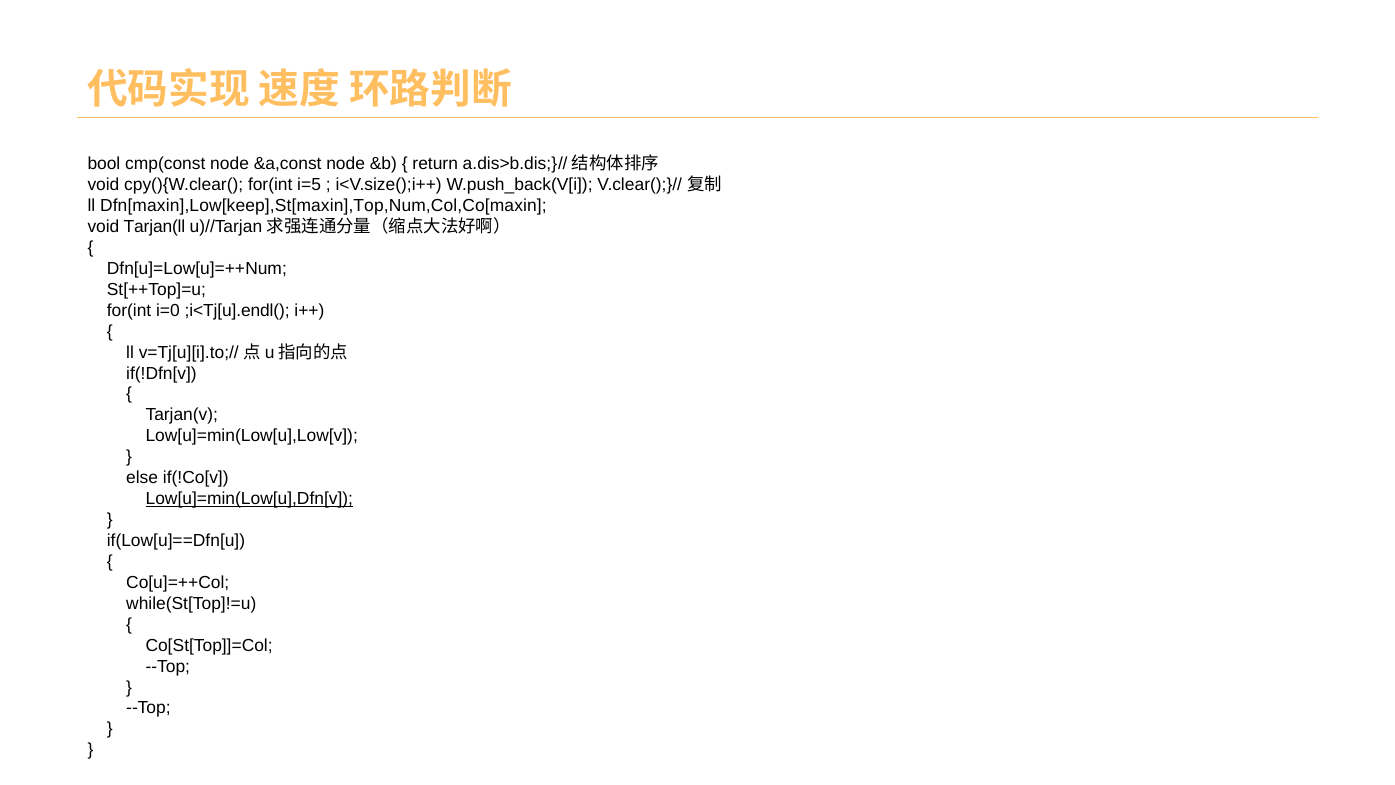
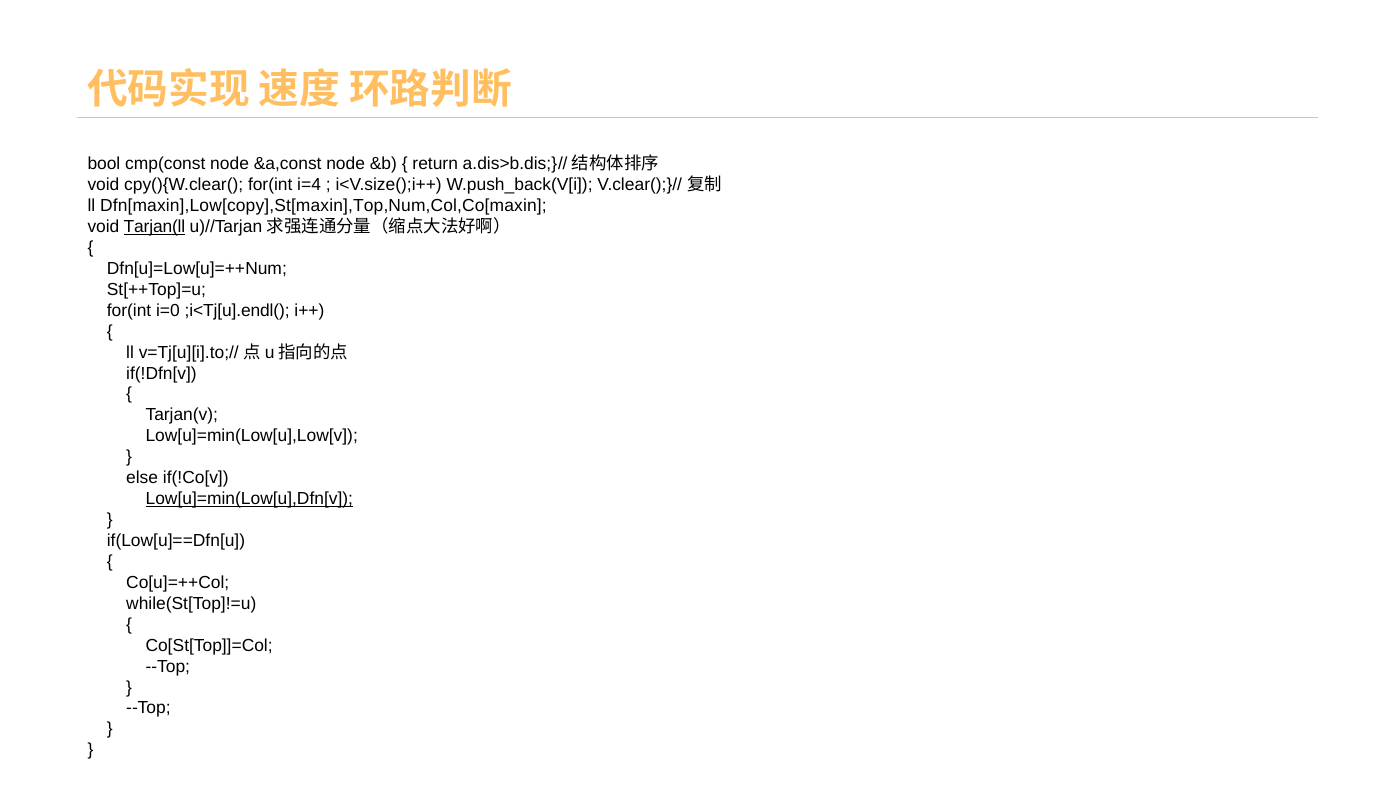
i=5: i=5 -> i=4 (309, 185)
Dfn[maxin],Low[keep],St[maxin],Top,Num,Col,Co[maxin: Dfn[maxin],Low[keep],St[maxin],Top,Num,Col,Co[maxin -> Dfn[maxin],Low[copy],St[maxin],Top,Num,Col,Co[maxin (323, 206)
Tarjan(ll underline: none -> present (154, 227)
